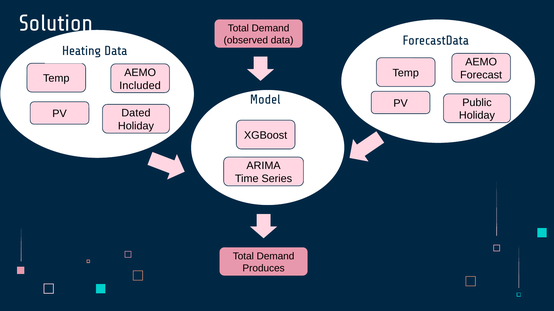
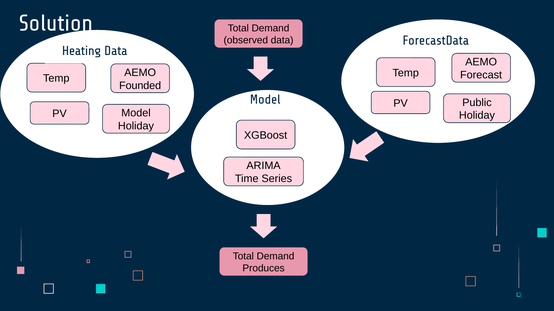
Included: Included -> Founded (140, 86)
PV Dated: Dated -> Model (136, 113)
